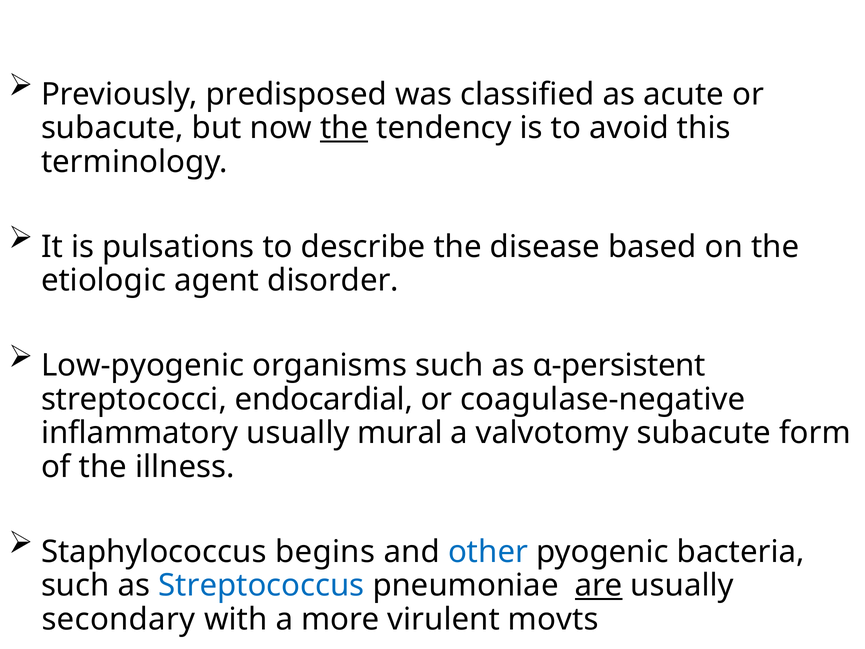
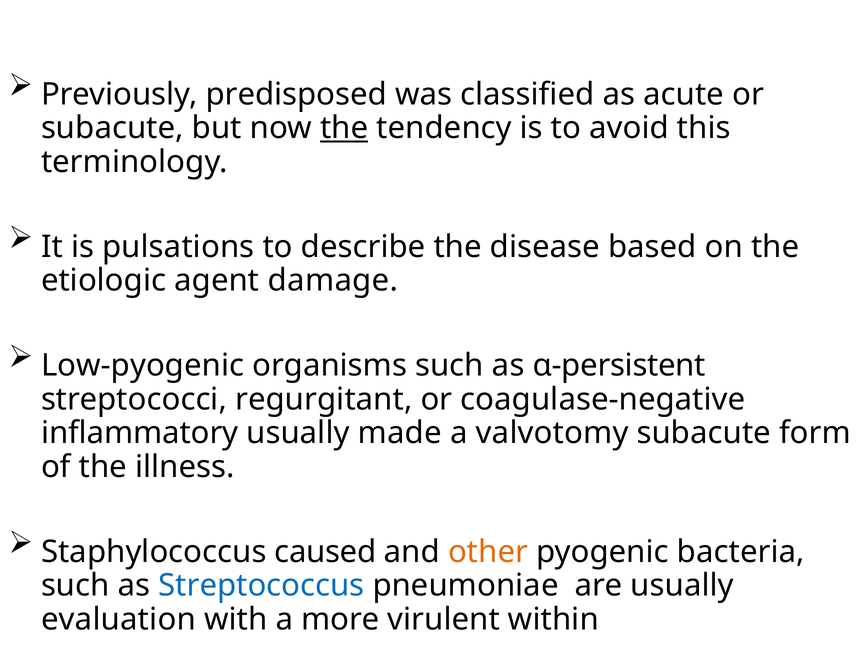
disorder: disorder -> damage (333, 280)
endocardial: endocardial -> regurgitant (324, 399)
mural: mural -> made (400, 433)
begins: begins -> caused (325, 552)
other colour: blue -> orange (488, 552)
are underline: present -> none (599, 585)
secondary: secondary -> evaluation (119, 619)
movts: movts -> within (553, 619)
